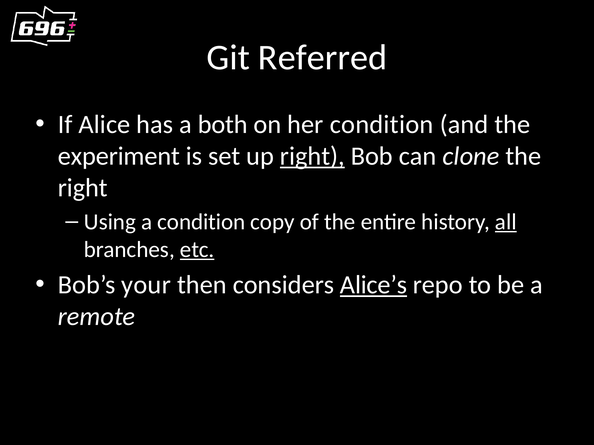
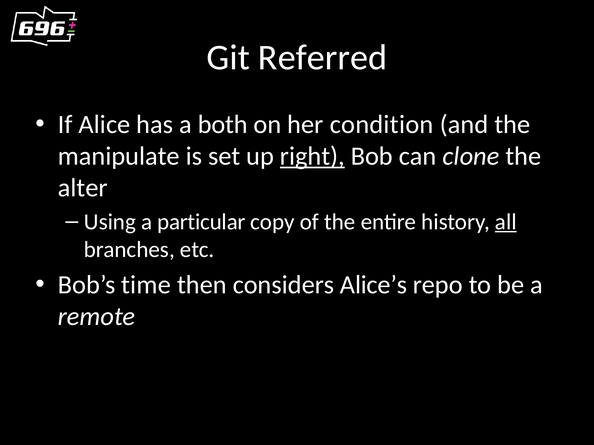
experiment: experiment -> manipulate (119, 156)
right: right -> alter (83, 188)
a condition: condition -> particular (201, 222)
etc underline: present -> none (197, 250)
your: your -> time (146, 285)
Alice’s underline: present -> none (374, 285)
